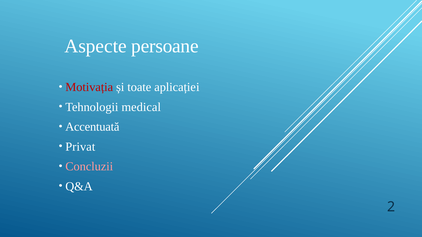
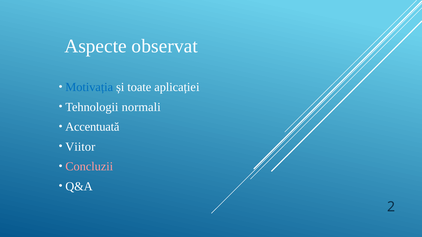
persoane: persoane -> observat (165, 46)
Motivația colour: red -> blue (89, 87)
medical: medical -> normali (141, 107)
Privat: Privat -> Viitor (80, 147)
